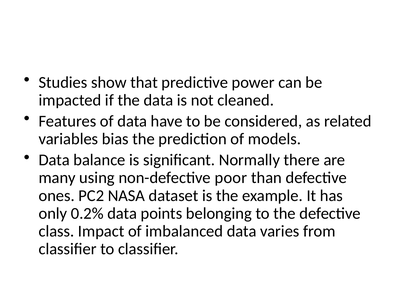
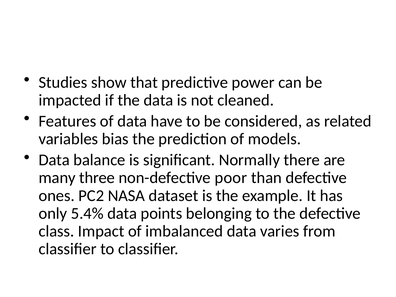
using: using -> three (97, 178)
0.2%: 0.2% -> 5.4% (87, 213)
